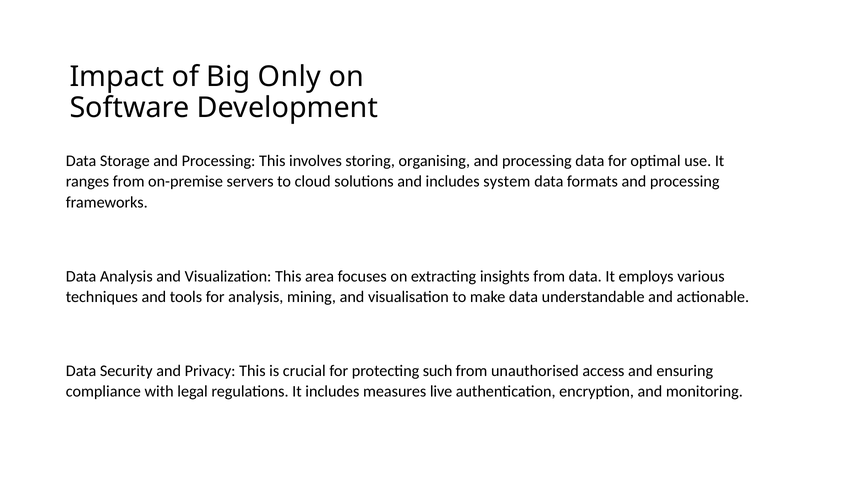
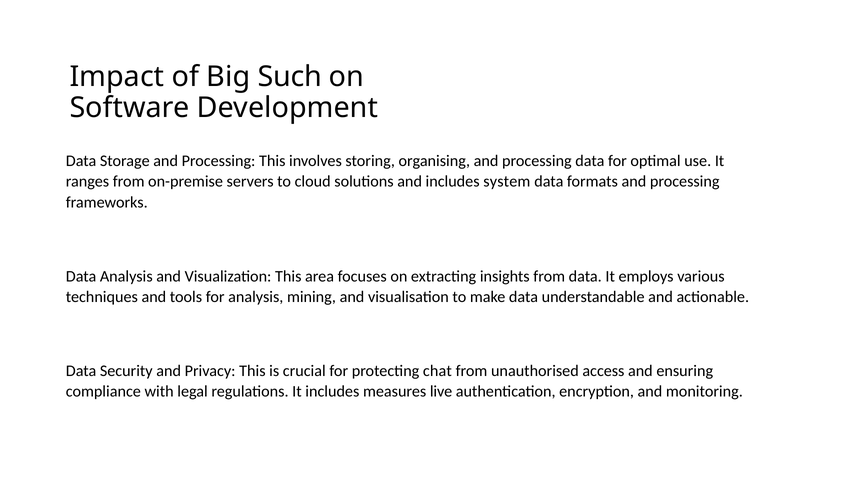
Only: Only -> Such (290, 76)
such: such -> chat (437, 371)
